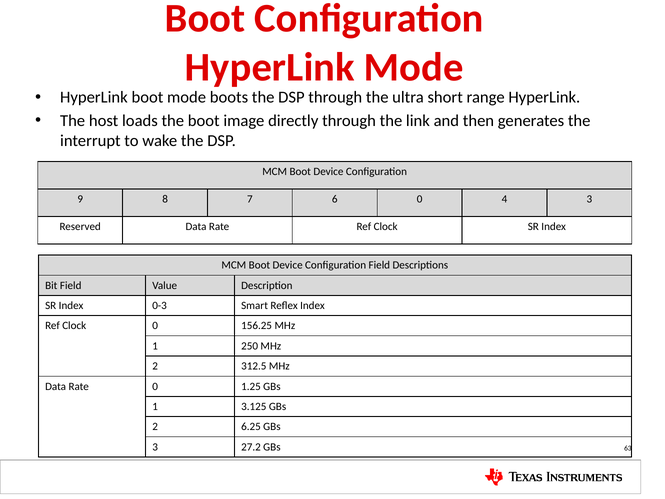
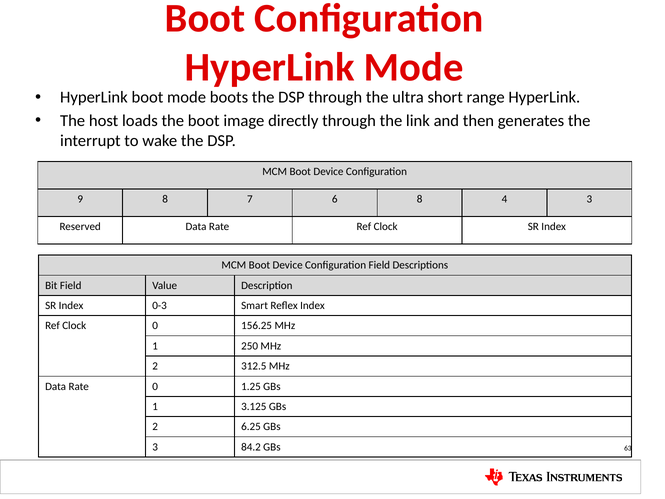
6 0: 0 -> 8 (420, 199)
27.2: 27.2 -> 84.2 (251, 447)
